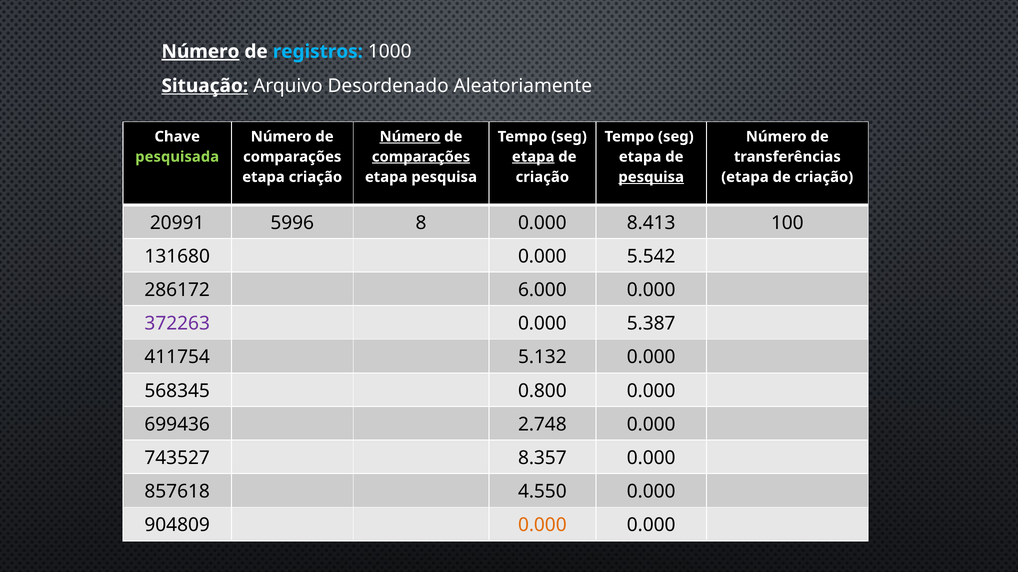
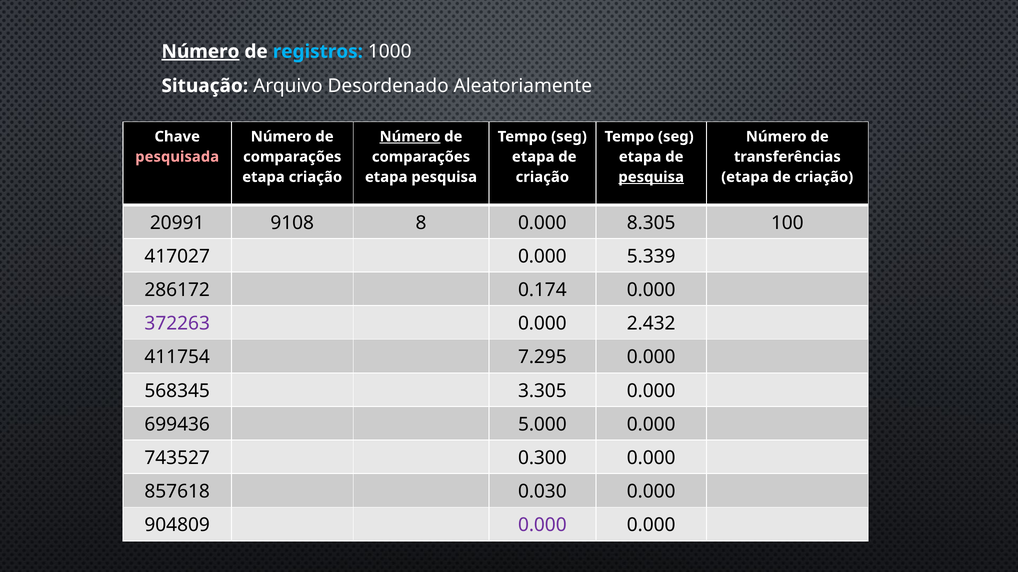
Situação underline: present -> none (205, 86)
pesquisada colour: light green -> pink (177, 157)
comparações underline: present -> none (421, 157)
etapa underline: present -> none (533, 157)
5996: 5996 -> 9108 (292, 223)
8.413: 8.413 -> 8.305 (651, 223)
131680: 131680 -> 417027 (177, 257)
5.542: 5.542 -> 5.339 (651, 257)
6.000: 6.000 -> 0.174 (542, 290)
5.387: 5.387 -> 2.432 (651, 324)
5.132: 5.132 -> 7.295 (542, 358)
0.800: 0.800 -> 3.305 (542, 391)
2.748: 2.748 -> 5.000 (542, 425)
8.357: 8.357 -> 0.300 (542, 458)
4.550: 4.550 -> 0.030 (542, 492)
0.000 colour: orange -> purple (542, 526)
